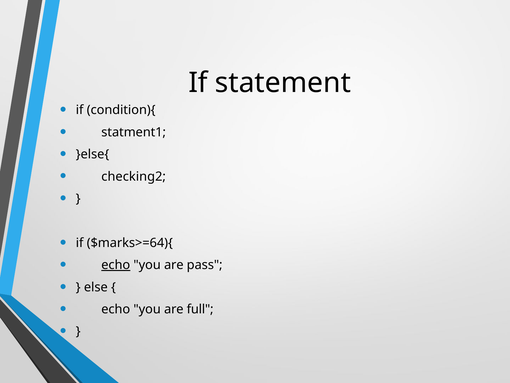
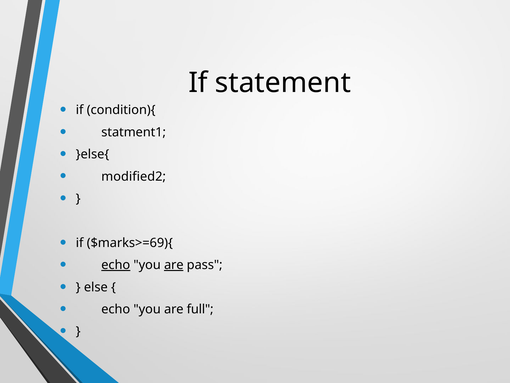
checking2: checking2 -> modified2 (134, 176)
$marks>=64){: $marks>=64){ -> $marks>=69){ (130, 243)
are underline: none -> present (174, 265)
